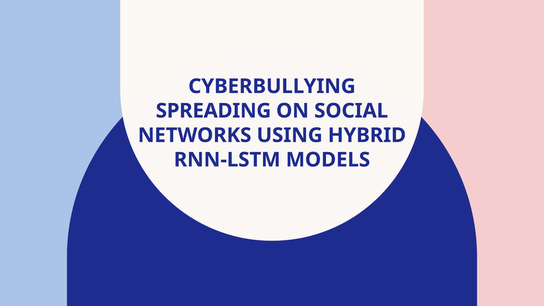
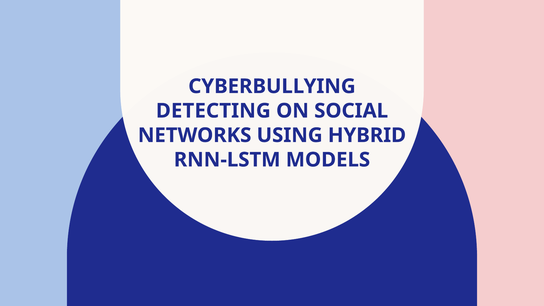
SPREADING: SPREADING -> DETECTING (213, 111)
